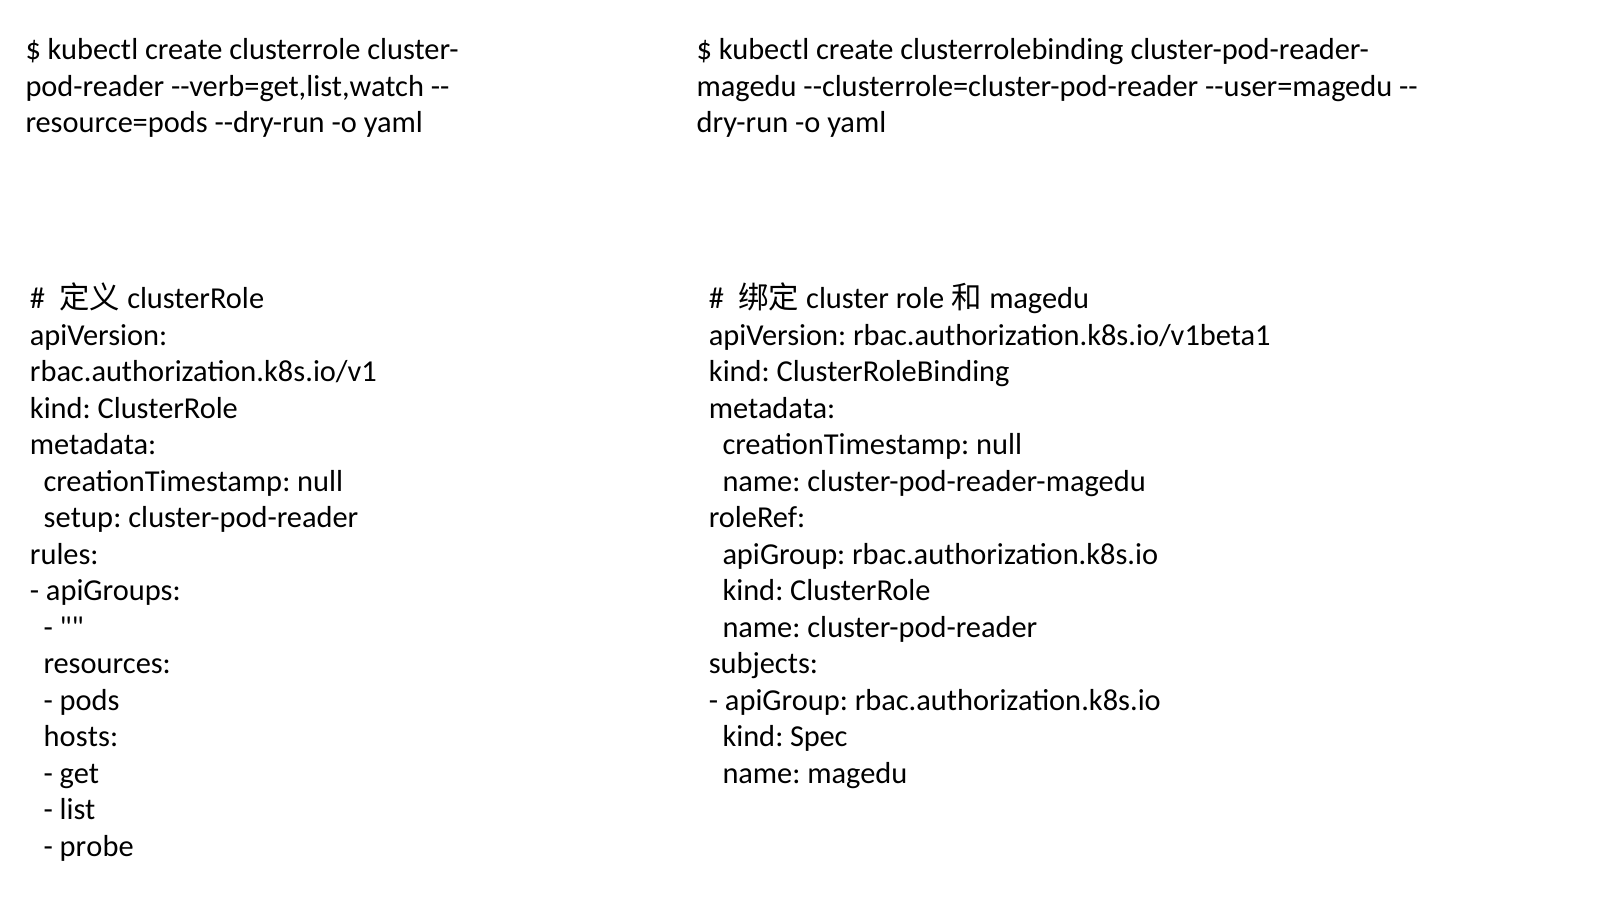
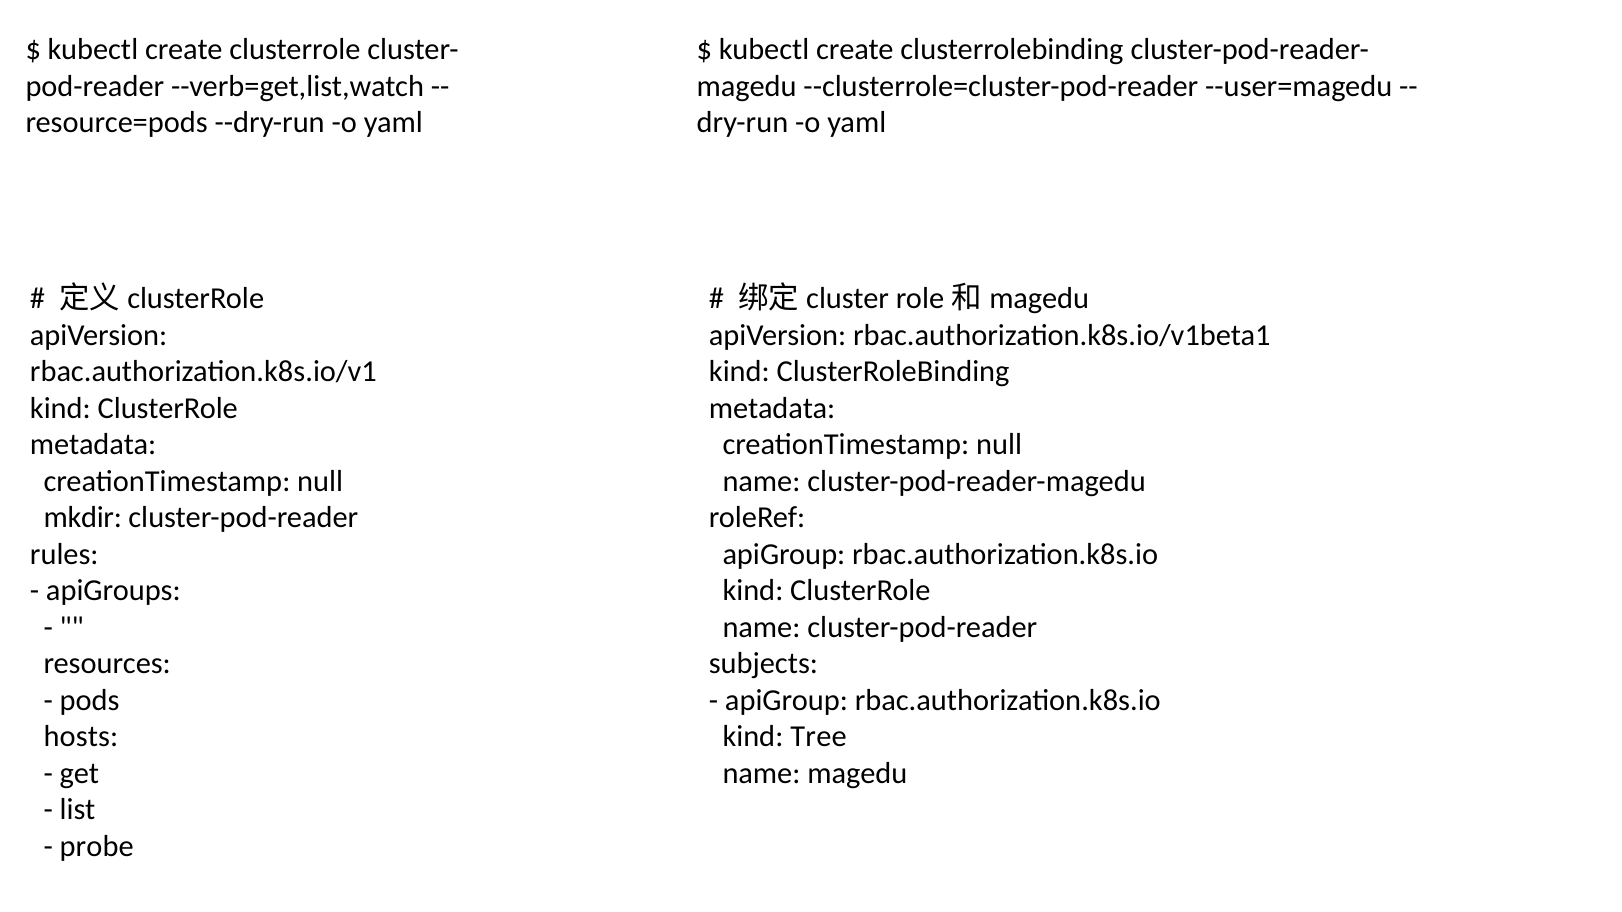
setup: setup -> mkdir (83, 518)
Spec: Spec -> Tree (819, 737)
